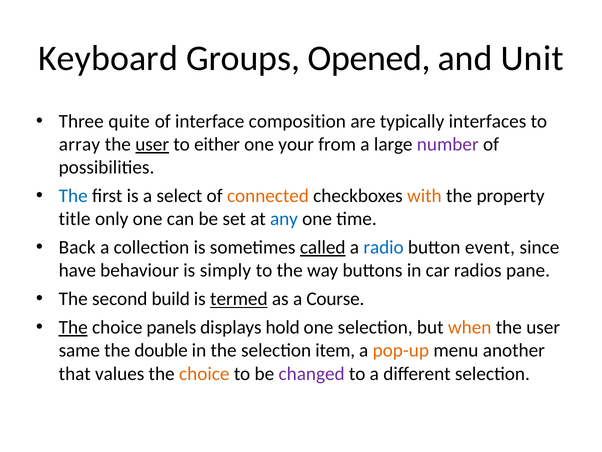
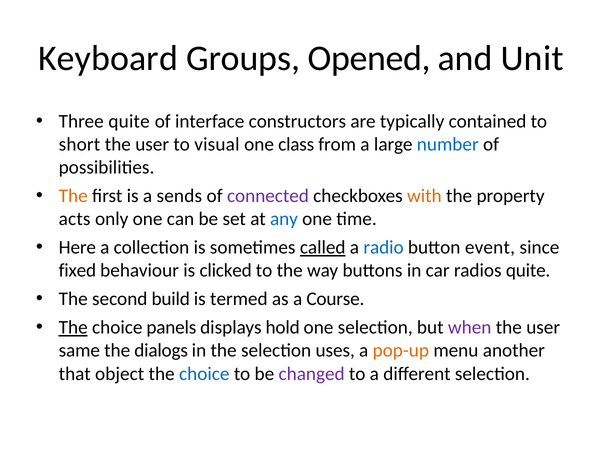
composition: composition -> constructors (297, 121)
interfaces: interfaces -> contained (488, 121)
array: array -> short (79, 144)
user underline: present -> none (152, 144)
either: either -> visual (217, 144)
your: your -> class (296, 144)
number colour: purple -> blue (448, 144)
The colour: blue -> orange (73, 196)
select: select -> sends (179, 196)
connected colour: orange -> purple (268, 196)
title: title -> acts (75, 219)
Back: Back -> Here (77, 247)
have: have -> fixed (77, 270)
simply: simply -> clicked (226, 270)
radios pane: pane -> quite (528, 270)
termed underline: present -> none (239, 299)
when colour: orange -> purple (470, 327)
double: double -> dialogs (161, 350)
item: item -> uses (335, 350)
values: values -> object (120, 373)
choice colour: orange -> blue (204, 373)
